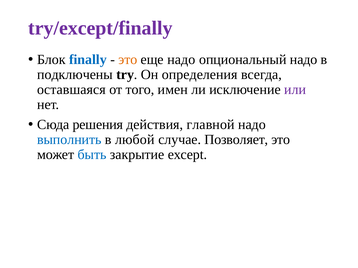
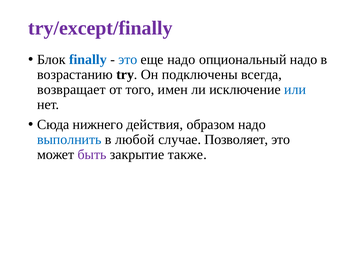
это colour: orange -> blue (128, 60)
подключены: подключены -> возрастанию (75, 75)
определения: определения -> подключены (200, 75)
оставшаяся: оставшаяся -> возвращает (71, 90)
или colour: purple -> blue (295, 90)
решения: решения -> нижнего (98, 125)
главной: главной -> образом (211, 125)
быть colour: blue -> purple (92, 155)
except: except -> также (187, 155)
